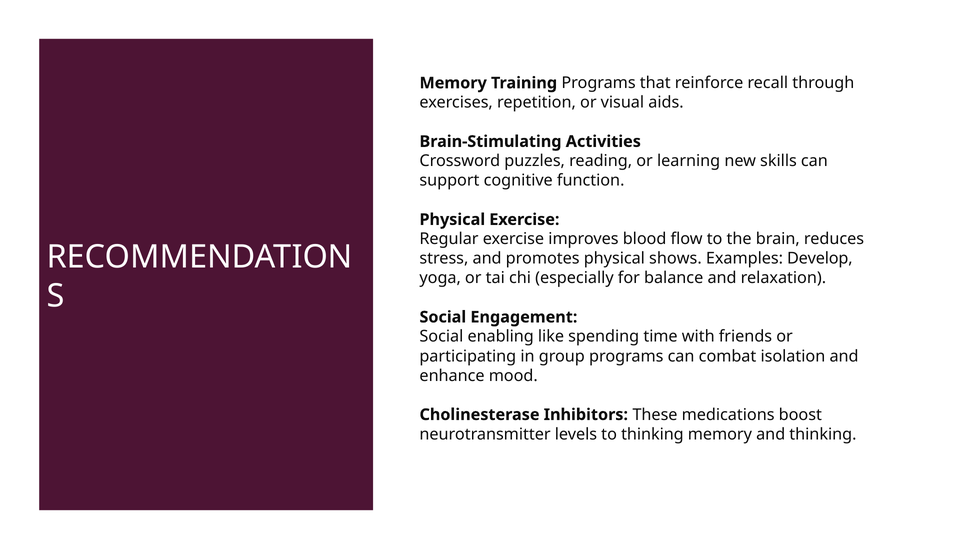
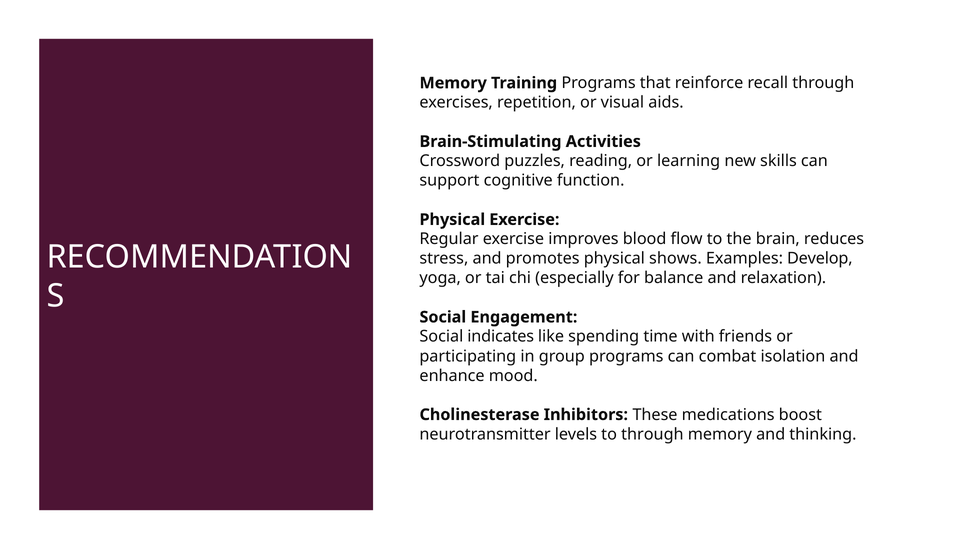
enabling: enabling -> indicates (501, 336)
to thinking: thinking -> through (652, 434)
